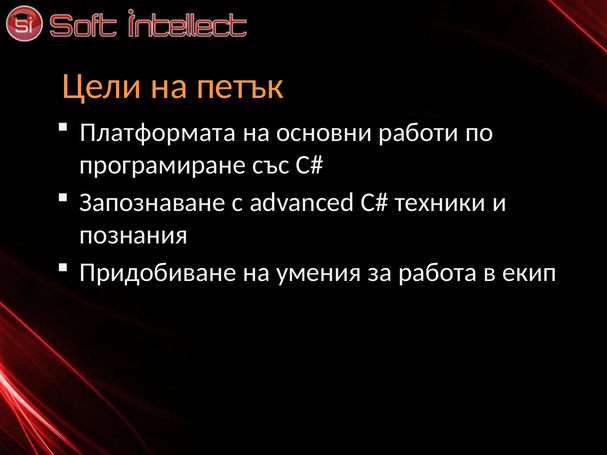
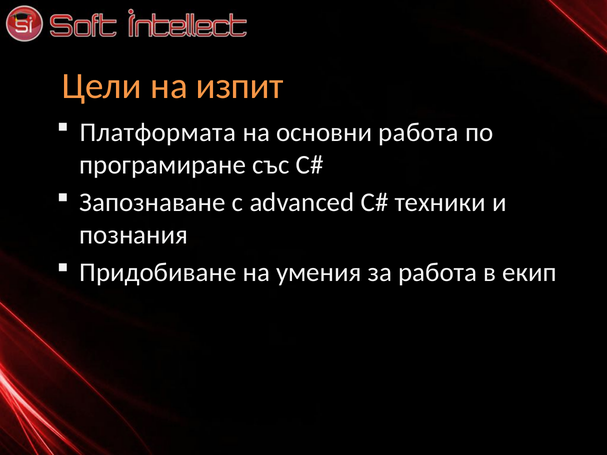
петък: петък -> изпит (240, 86)
основни работи: работи -> работа (419, 132)
